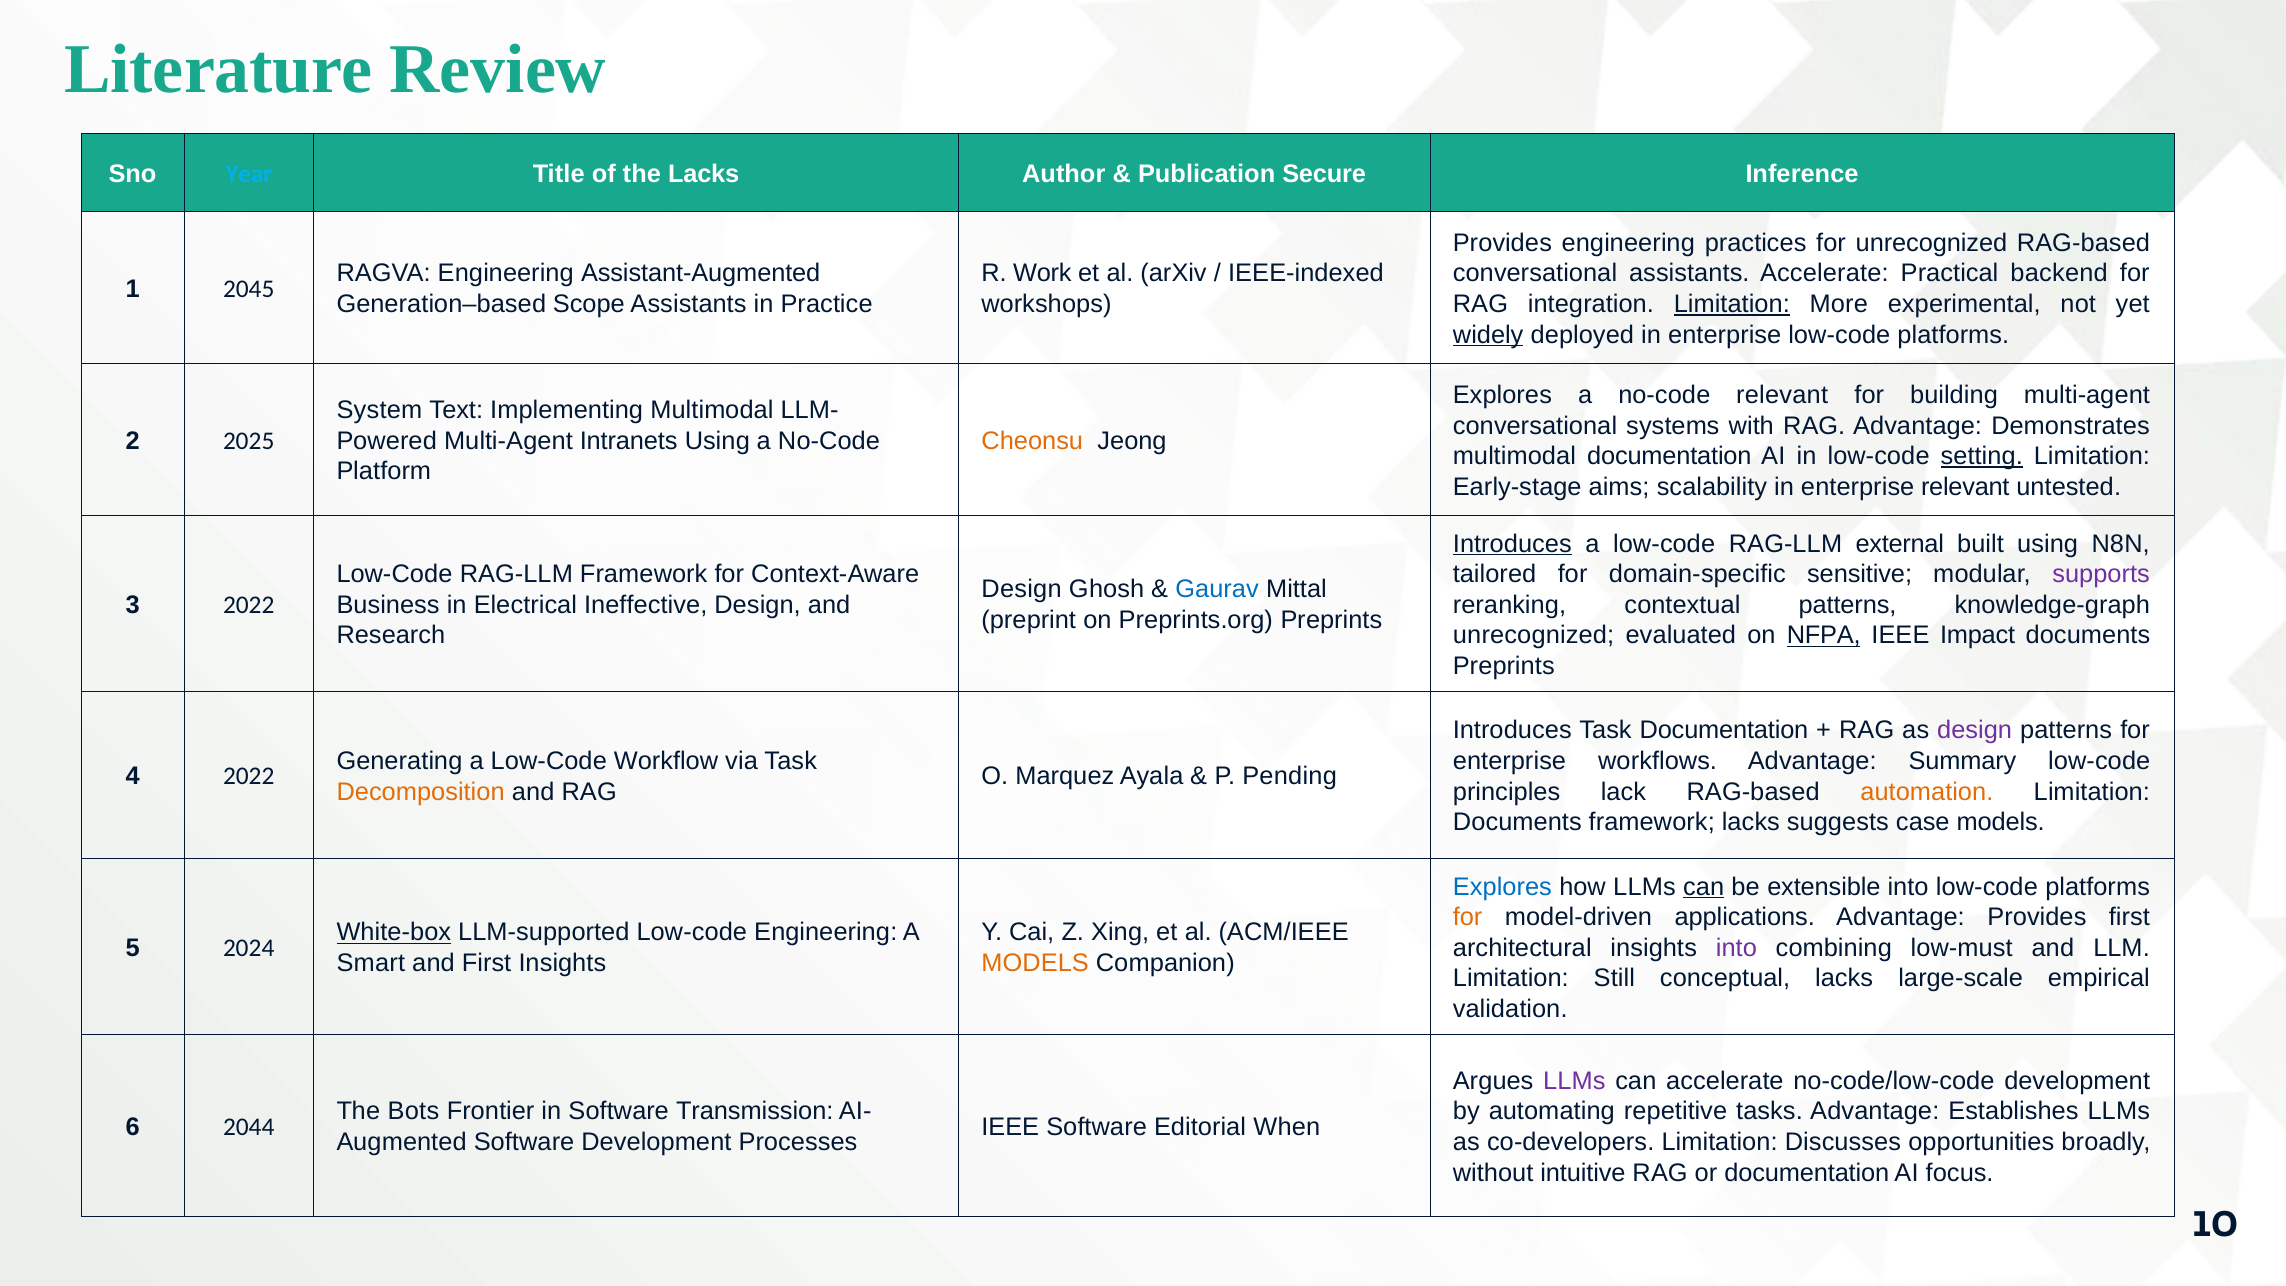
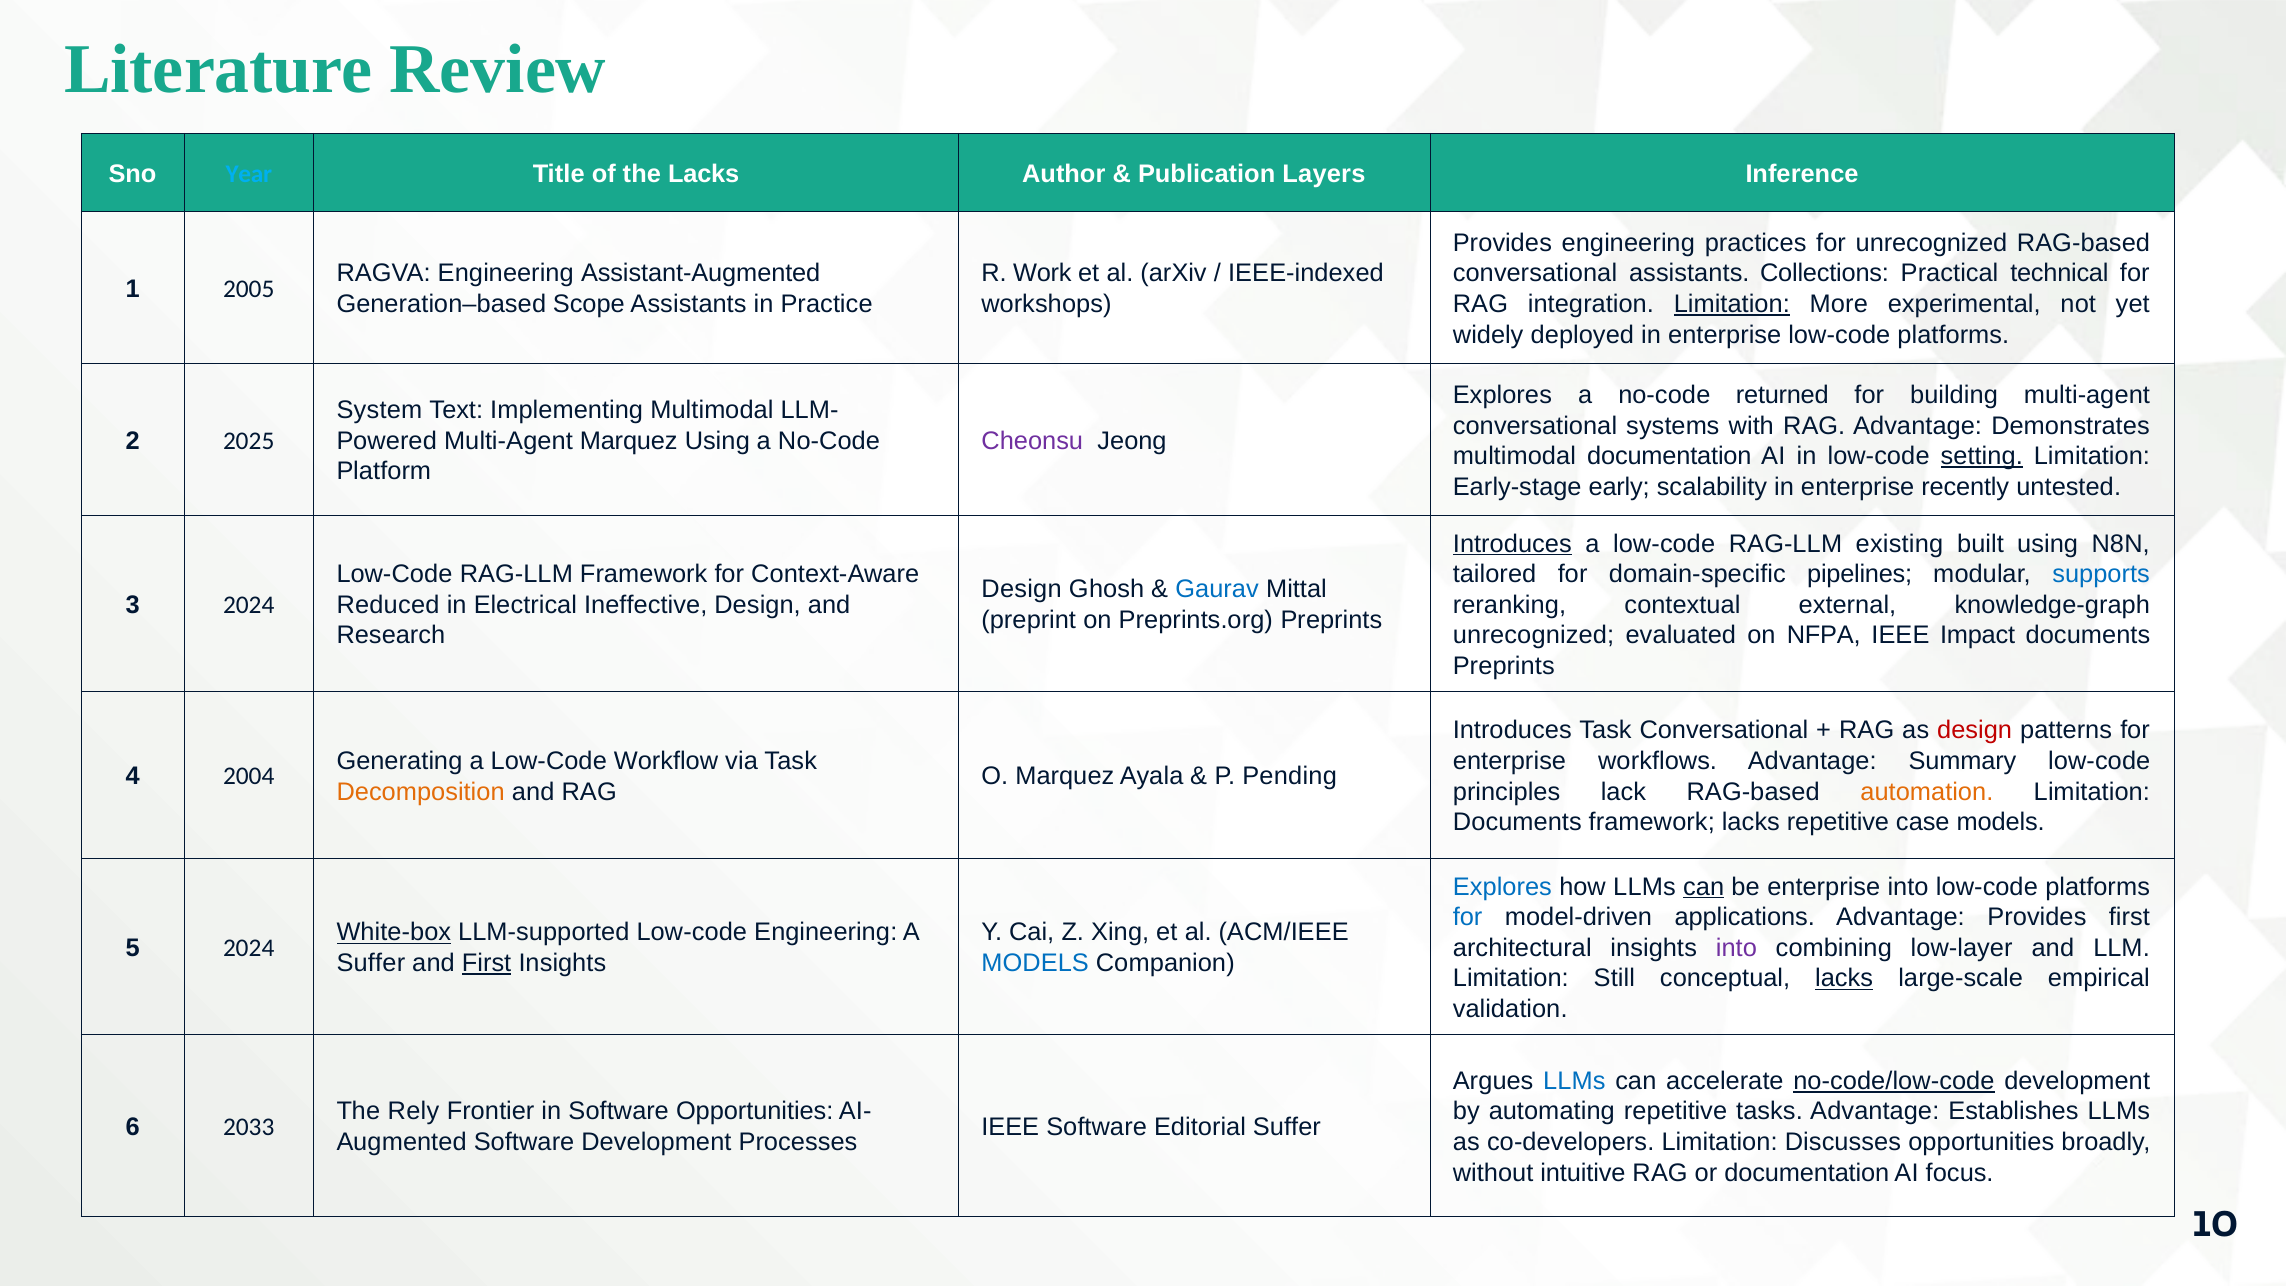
Secure: Secure -> Layers (1324, 174)
assistants Accelerate: Accelerate -> Collections (1825, 274)
backend: backend -> technical (2059, 274)
2045: 2045 -> 2005 (249, 289)
widely underline: present -> none (1488, 335)
no-code relevant: relevant -> returned (1782, 395)
Multi-Agent Intranets: Intranets -> Marquez (629, 441)
Cheonsu colour: orange -> purple (1032, 441)
aims: aims -> early (1619, 487)
enterprise relevant: relevant -> recently (1965, 487)
external: external -> existing (1900, 544)
sensitive: sensitive -> pipelines (1860, 574)
supports colour: purple -> blue (2101, 574)
3 2022: 2022 -> 2024 (249, 605)
Business: Business -> Reduced (388, 605)
contextual patterns: patterns -> external (1847, 605)
NFPA underline: present -> none (1824, 635)
Task Documentation: Documentation -> Conversational (1724, 730)
design colour: purple -> red (1975, 730)
4 2022: 2022 -> 2004 (249, 776)
lacks suggests: suggests -> repetitive (1838, 822)
be extensible: extensible -> enterprise (1824, 887)
for colour: orange -> blue (1468, 917)
low-must: low-must -> low-layer (1962, 948)
Smart: Smart -> Suffer (371, 963)
First underline: none -> present (487, 963)
MODELS colour: orange -> blue (1035, 963)
lacks underline: none -> present (1844, 978)
LLMs colour: purple -> blue (1574, 1081)
no-code/low-code underline: none -> present (1894, 1081)
Bots: Bots -> Rely (413, 1111)
Software Transmission: Transmission -> Opportunities (755, 1111)
2044: 2044 -> 2033 (249, 1127)
Editorial When: When -> Suffer (1287, 1127)
